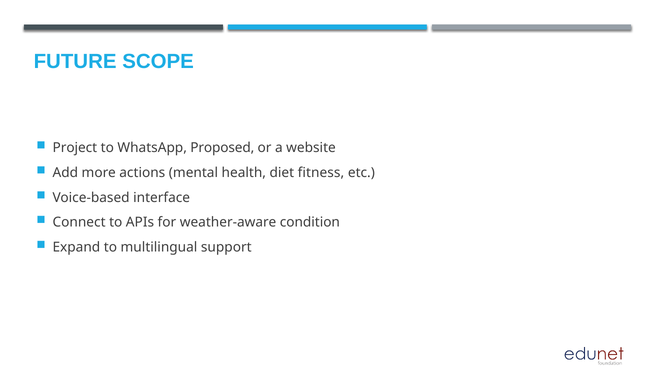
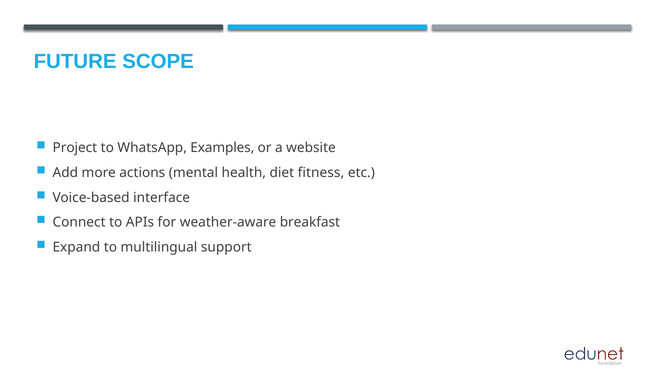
Proposed: Proposed -> Examples (222, 148)
condition: condition -> breakfast (310, 222)
